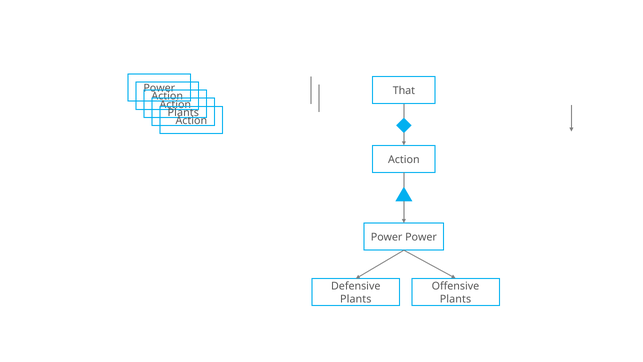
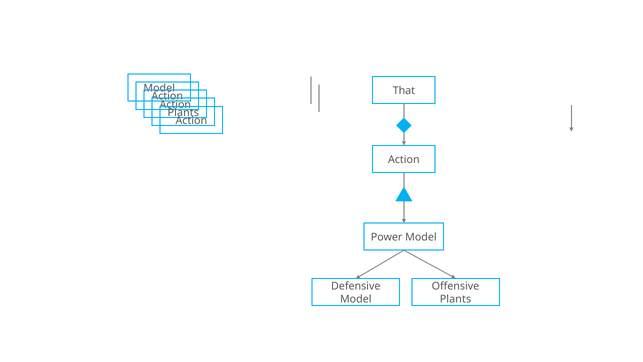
Power: Power -> Model (159, 88)
Power Power: Power -> Model (421, 237)
Plants: Plants -> Model (356, 299)
